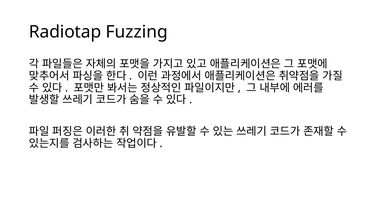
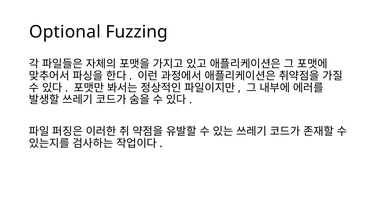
Radiotap: Radiotap -> Optional (65, 32)
